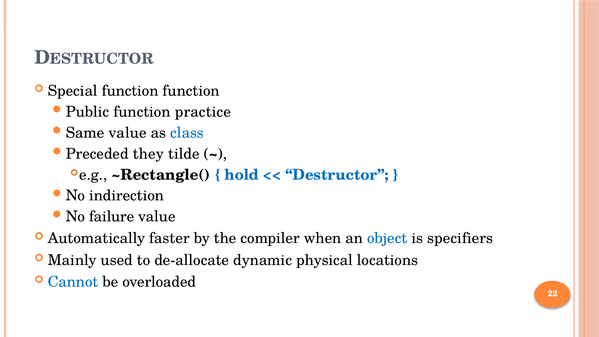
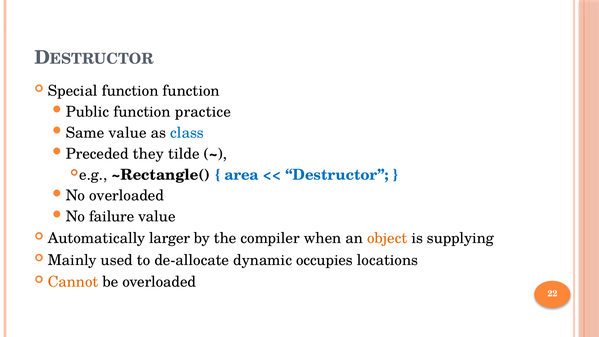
hold: hold -> area (242, 175)
No indirection: indirection -> overloaded (127, 196)
faster: faster -> larger (170, 238)
object colour: blue -> orange (387, 238)
specifiers: specifiers -> supplying (460, 238)
physical: physical -> occupies (325, 260)
Cannot colour: blue -> orange (73, 282)
